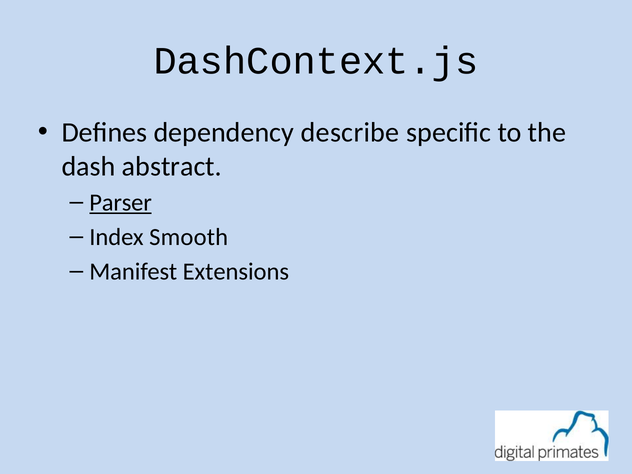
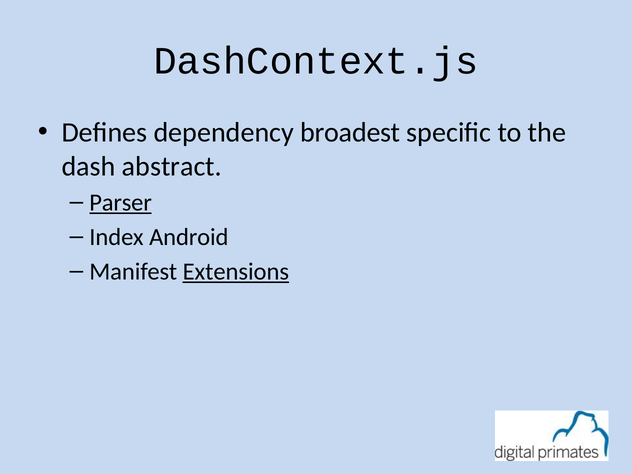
describe: describe -> broadest (350, 133)
Smooth: Smooth -> Android (189, 237)
Extensions underline: none -> present (236, 271)
